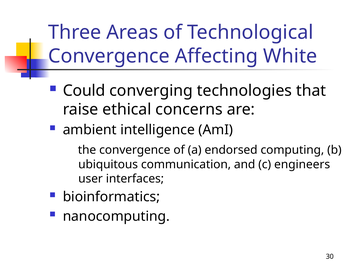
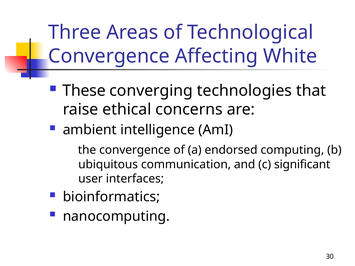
Could: Could -> These (84, 91)
engineers: engineers -> significant (302, 165)
